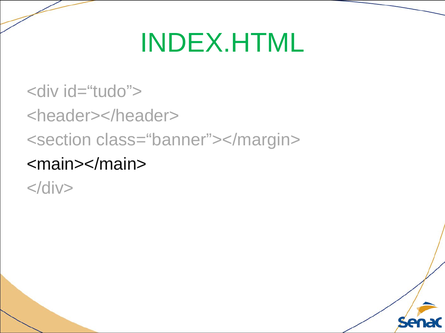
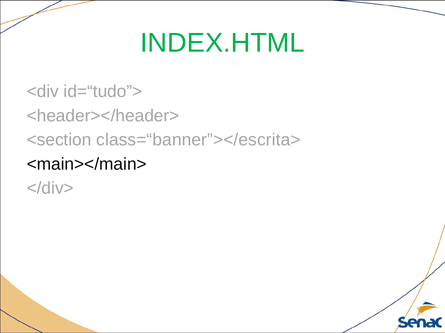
class=“banner”></margin>: class=“banner”></margin> -> class=“banner”></escrita> (198, 140)
